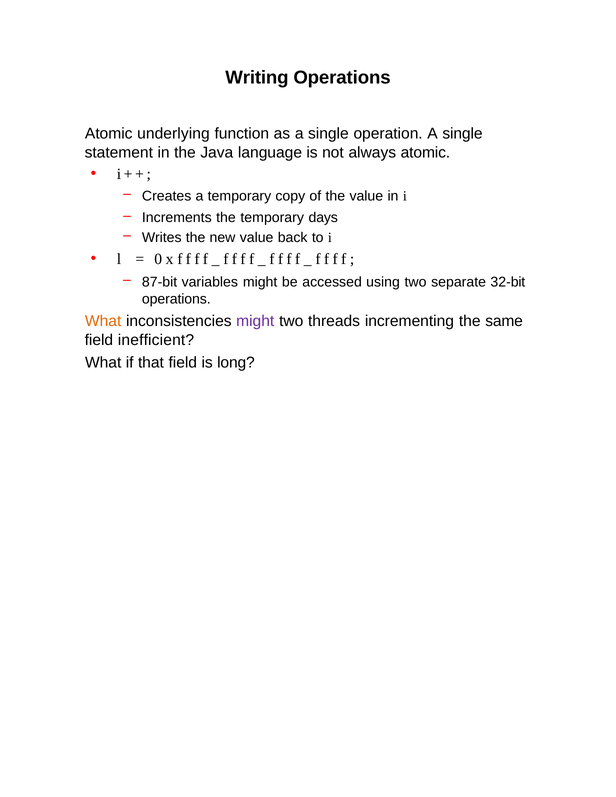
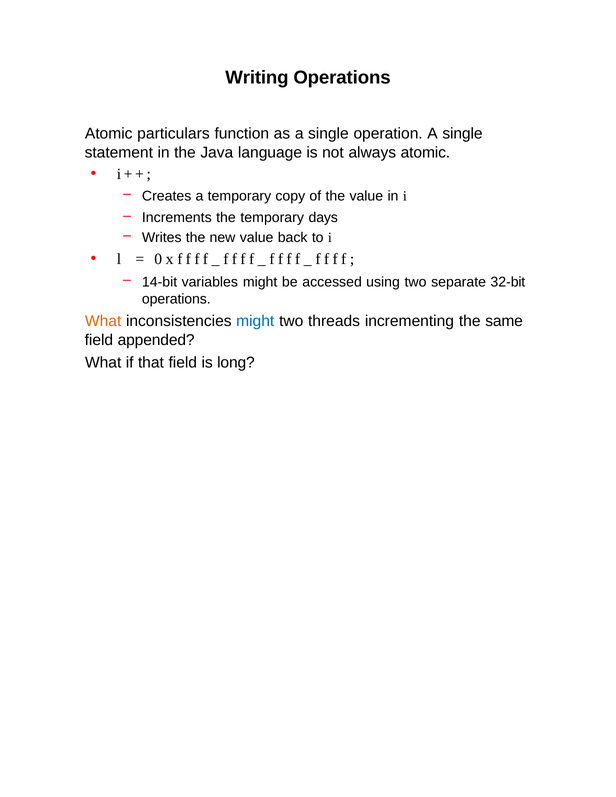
underlying: underlying -> particulars (173, 134)
87-bit: 87-bit -> 14-bit (160, 282)
might colour: purple -> blue (255, 321)
inefficient: inefficient -> appended (156, 340)
